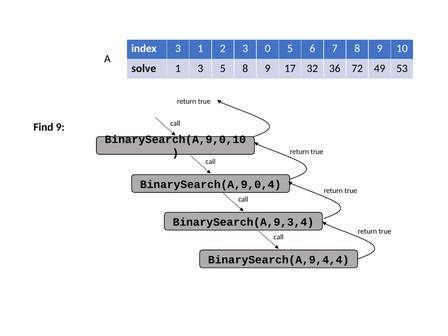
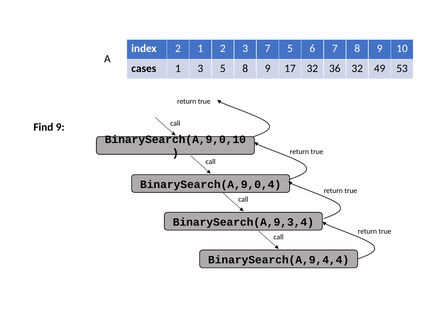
index 3: 3 -> 2 (178, 49)
3 0: 0 -> 7 (268, 49)
solve: solve -> cases (144, 68)
36 72: 72 -> 32 (357, 68)
